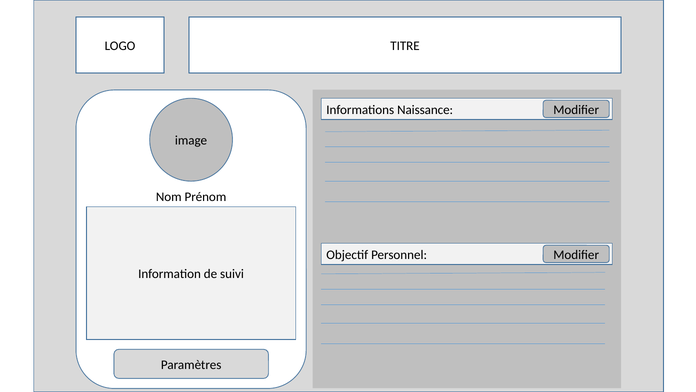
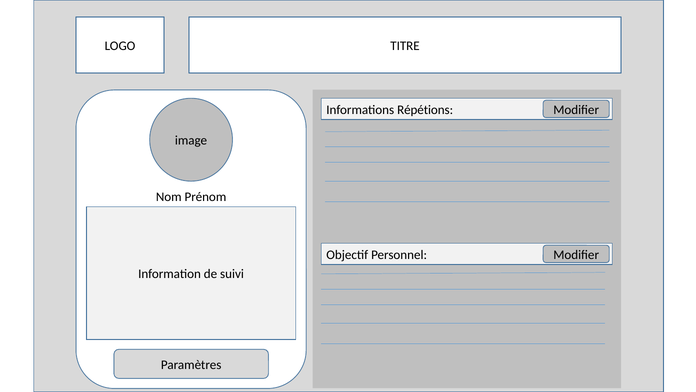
Naissance: Naissance -> Répétions (425, 110)
